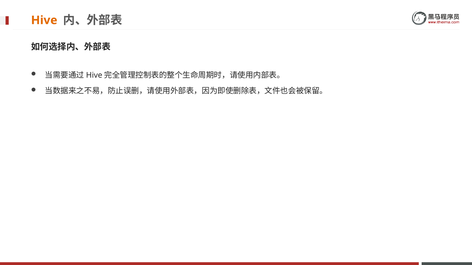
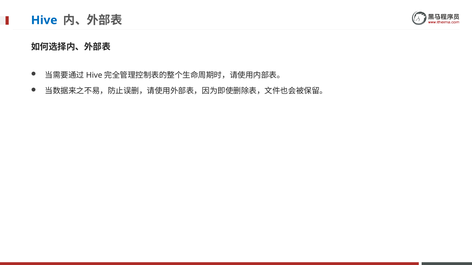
Hive colour: orange -> blue (44, 20)
